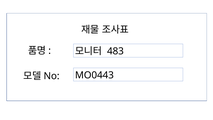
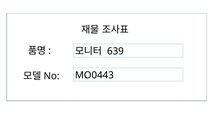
483: 483 -> 639 (115, 51)
